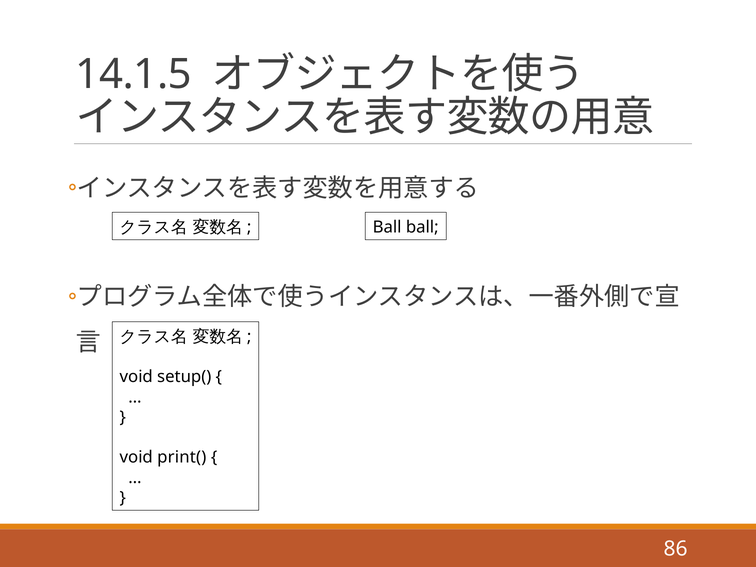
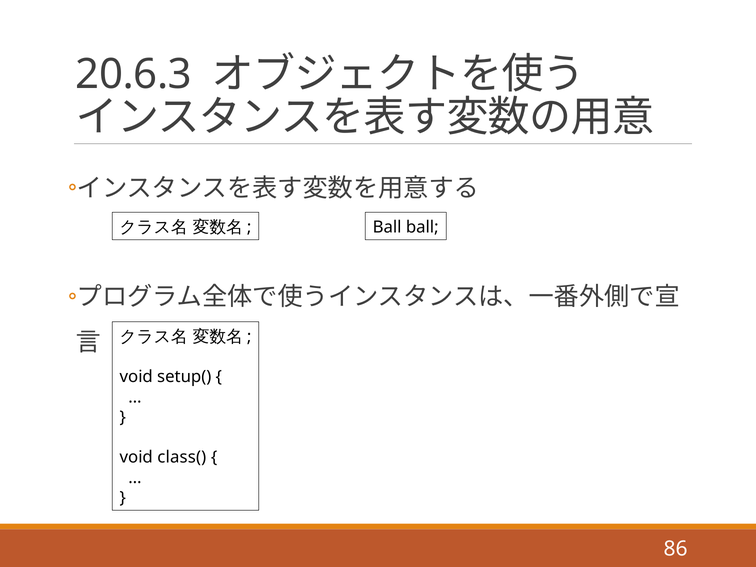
14.1.5: 14.1.5 -> 20.6.3 (134, 75)
print(: print( -> class( (182, 457)
